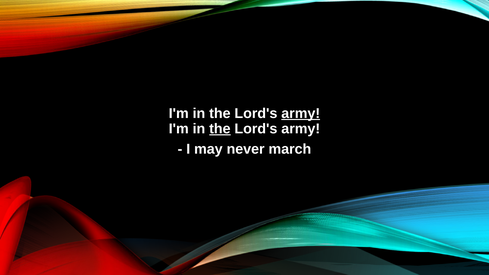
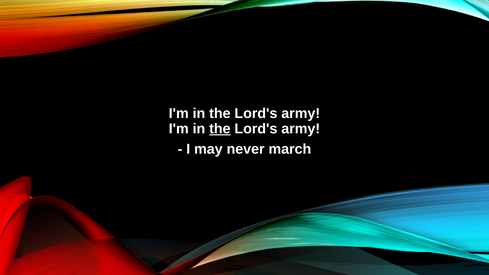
army underline: present -> none (301, 113)
